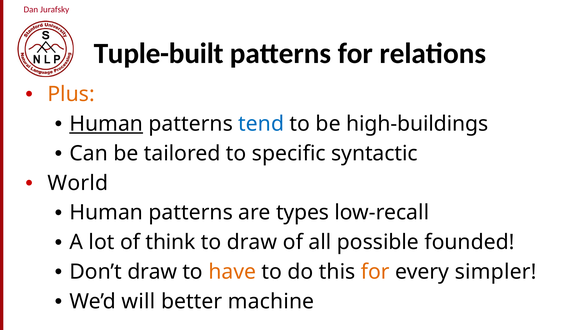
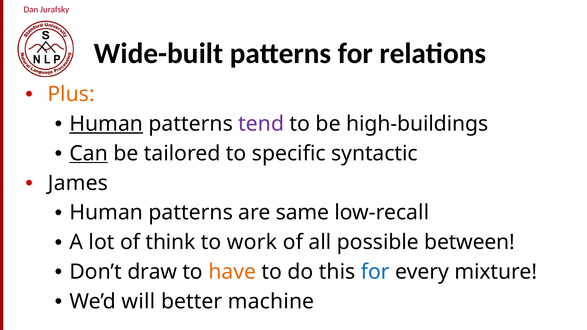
Tuple-built: Tuple-built -> Wide-built (159, 54)
tend colour: blue -> purple (261, 124)
Can underline: none -> present (89, 153)
World: World -> James (78, 183)
types: types -> same (303, 213)
to draw: draw -> work (252, 242)
founded: founded -> between (470, 242)
for colour: orange -> blue (375, 272)
simpler: simpler -> mixture (496, 272)
